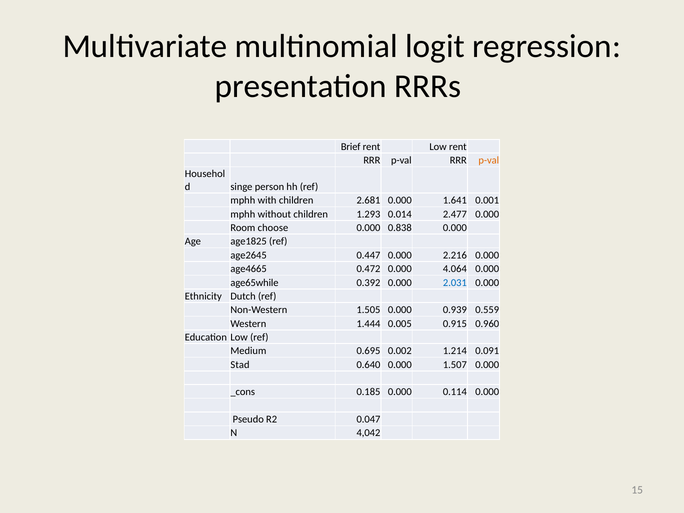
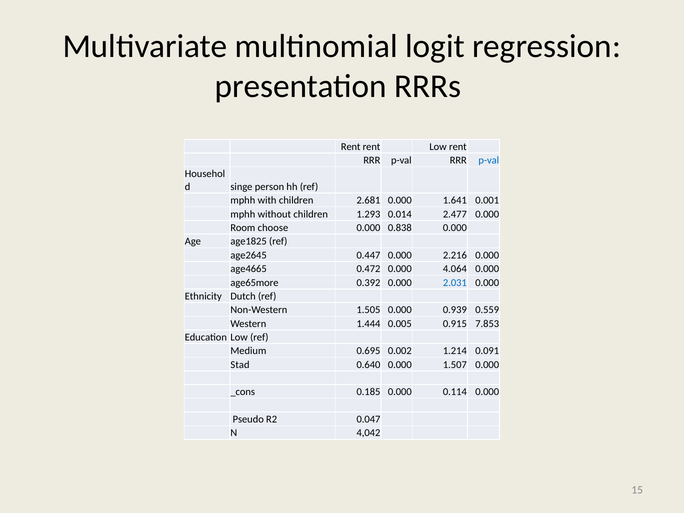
Brief: Brief -> Rent (351, 147)
p-val colour: orange -> blue (489, 160)
age65while: age65while -> age65more (254, 283)
0.960: 0.960 -> 7.853 (487, 324)
